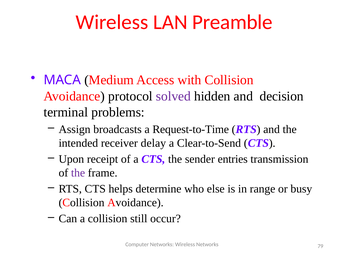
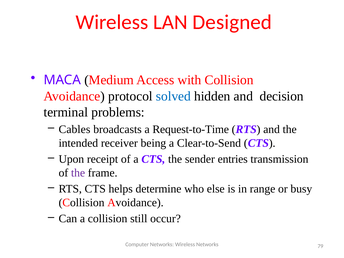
Preamble: Preamble -> Designed (232, 22)
solved colour: purple -> blue (173, 96)
Assign: Assign -> Cables (74, 129)
delay: delay -> being (153, 143)
